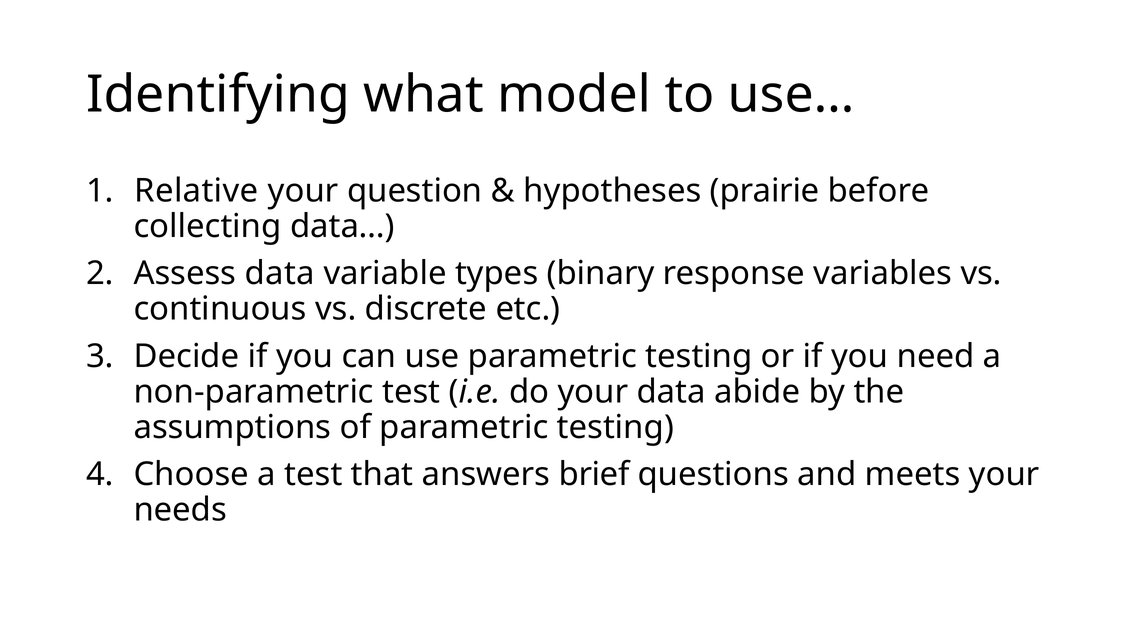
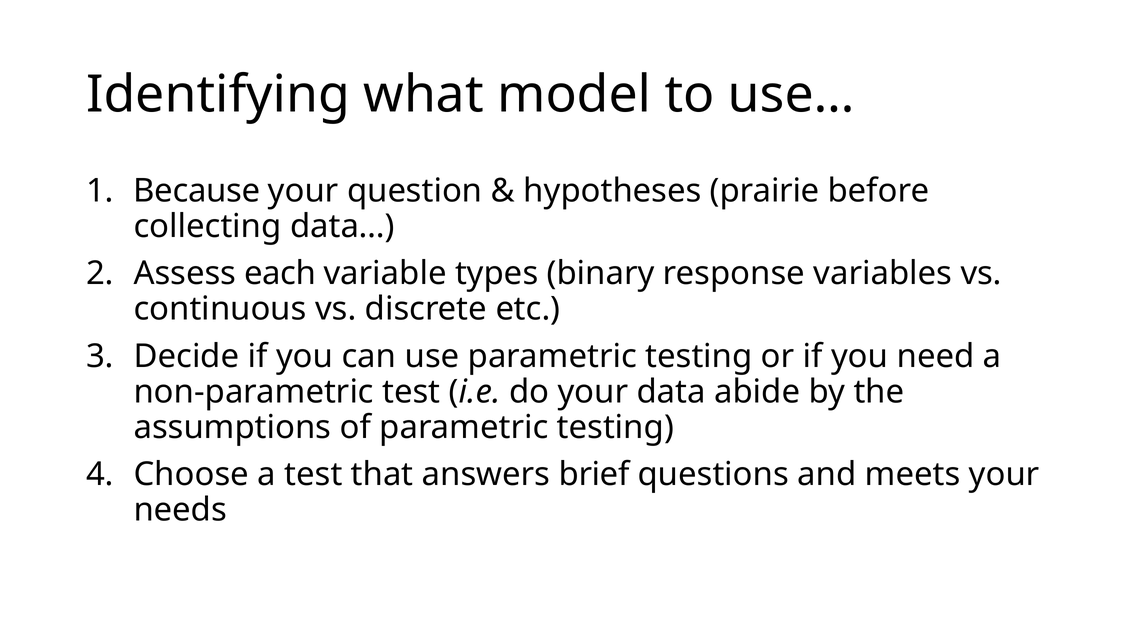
Relative: Relative -> Because (197, 191)
Assess data: data -> each (280, 274)
